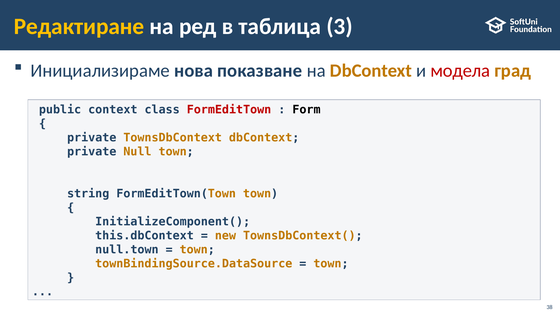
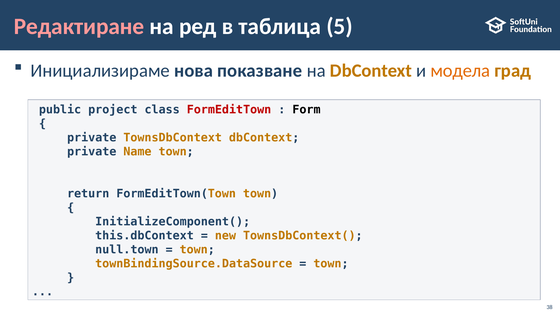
Редактиране colour: yellow -> pink (79, 27)
3: 3 -> 5 (340, 27)
модела colour: red -> orange (460, 71)
context: context -> project (113, 109)
Null: Null -> Name (137, 152)
string: string -> return (88, 194)
